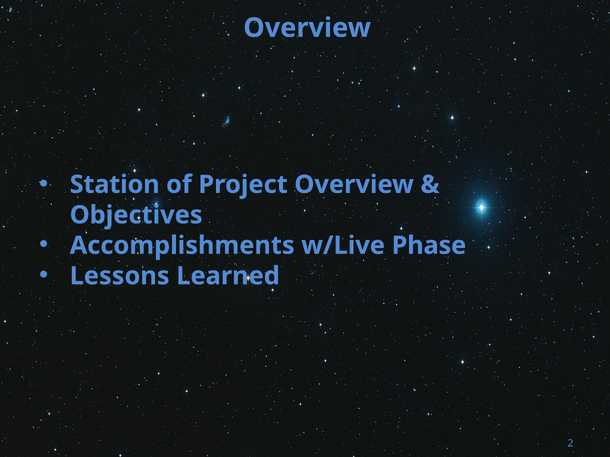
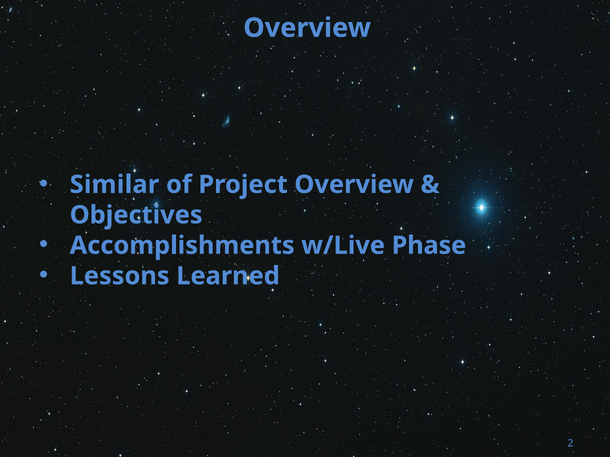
Station: Station -> Similar (114, 185)
